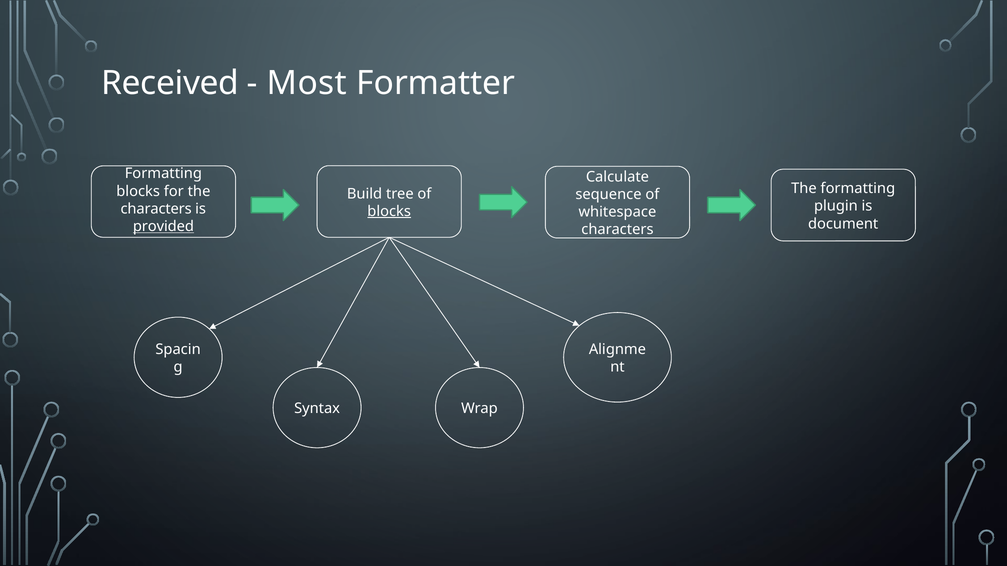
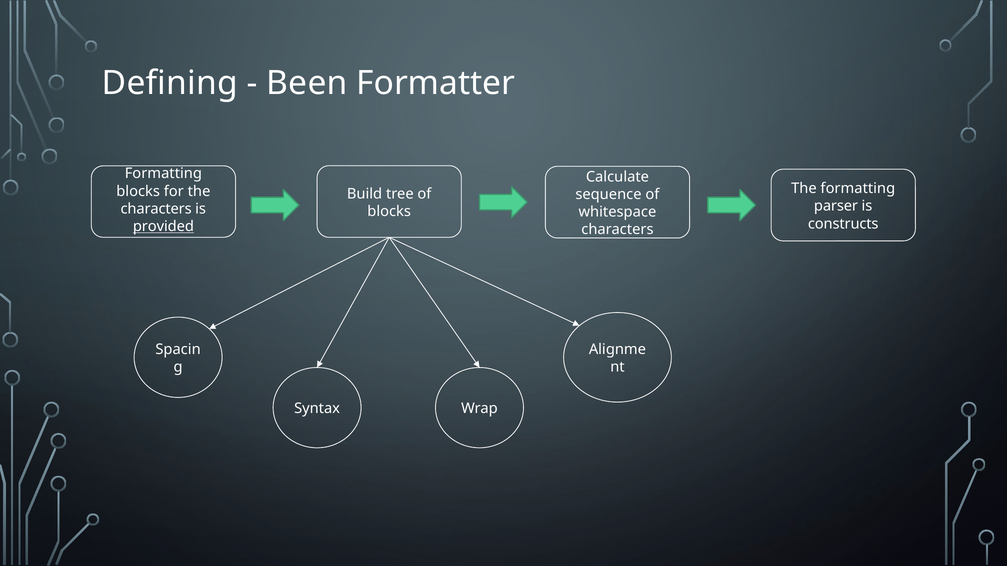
Received: Received -> Defining (170, 83)
Most: Most -> Been (307, 83)
plugin: plugin -> parser (836, 206)
blocks underline: present -> none (389, 211)
document: document -> constructs (843, 224)
